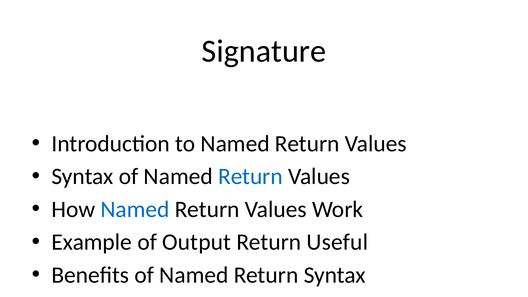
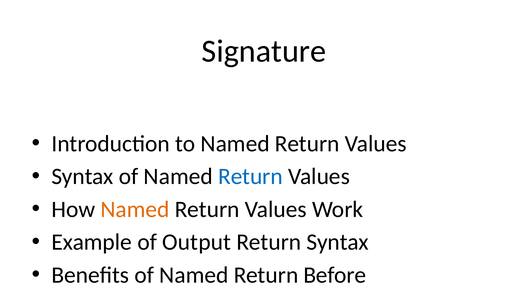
Named colour: blue -> orange (135, 209)
Return Useful: Useful -> Syntax (338, 242)
Return Syntax: Syntax -> Before (335, 275)
